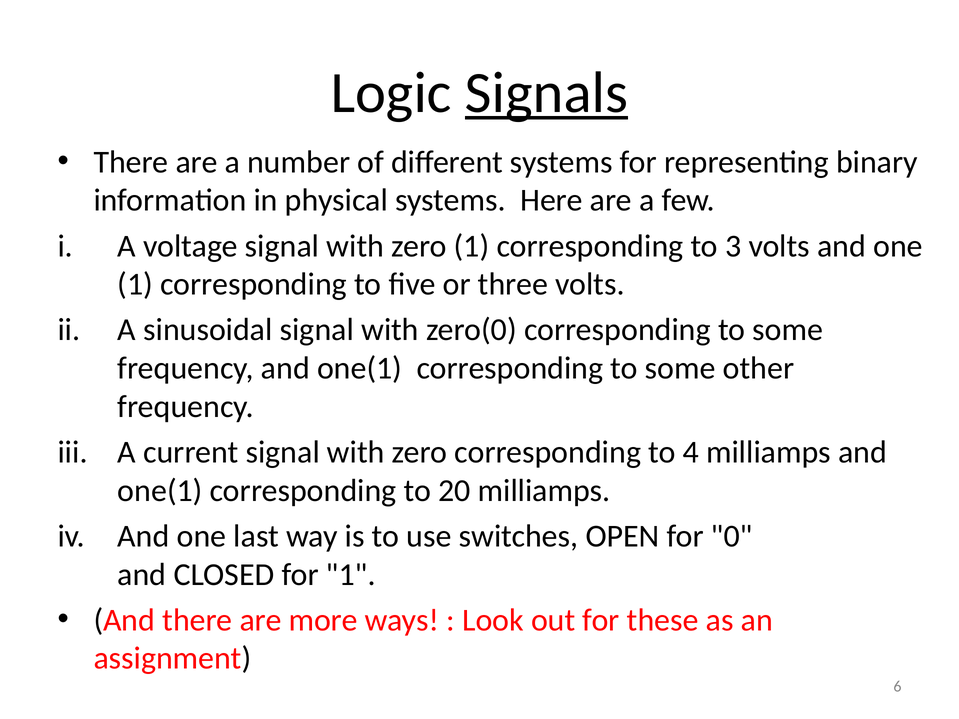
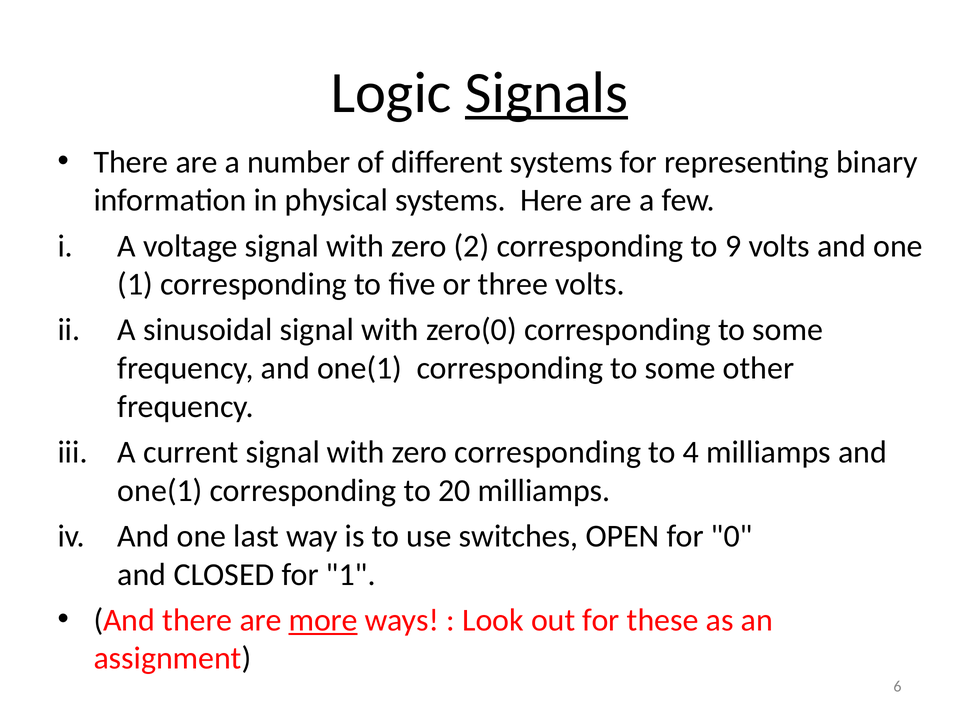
zero 1: 1 -> 2 (472, 246)
3: 3 -> 9 (733, 246)
more underline: none -> present (323, 620)
